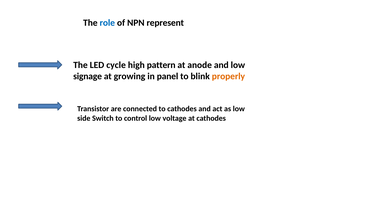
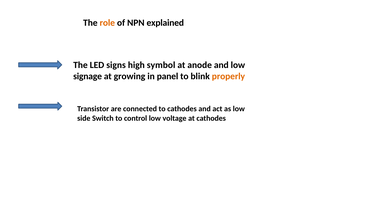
role colour: blue -> orange (107, 23)
represent: represent -> explained (165, 23)
cycle: cycle -> signs (116, 65)
pattern: pattern -> symbol (161, 65)
